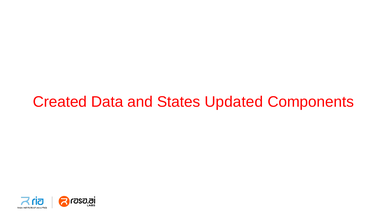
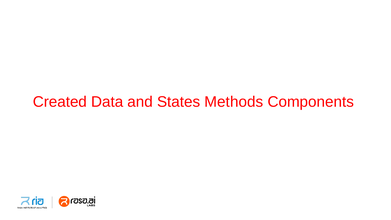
Updated: Updated -> Methods (234, 102)
